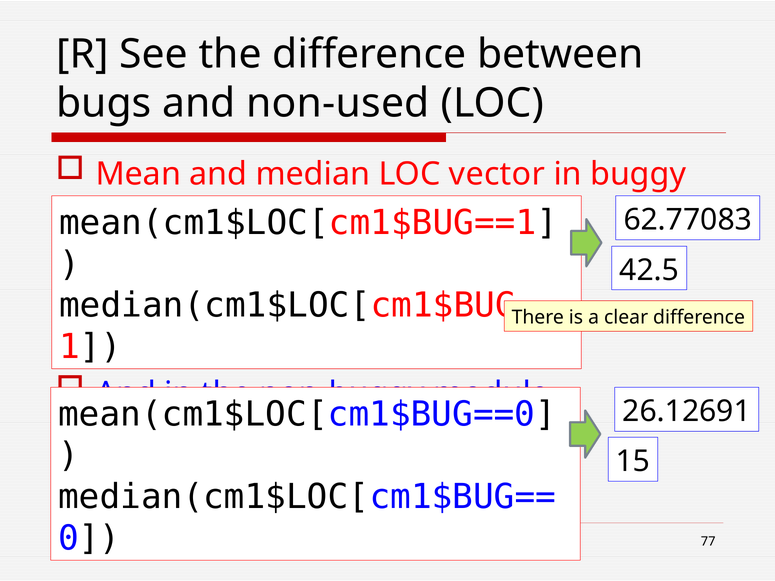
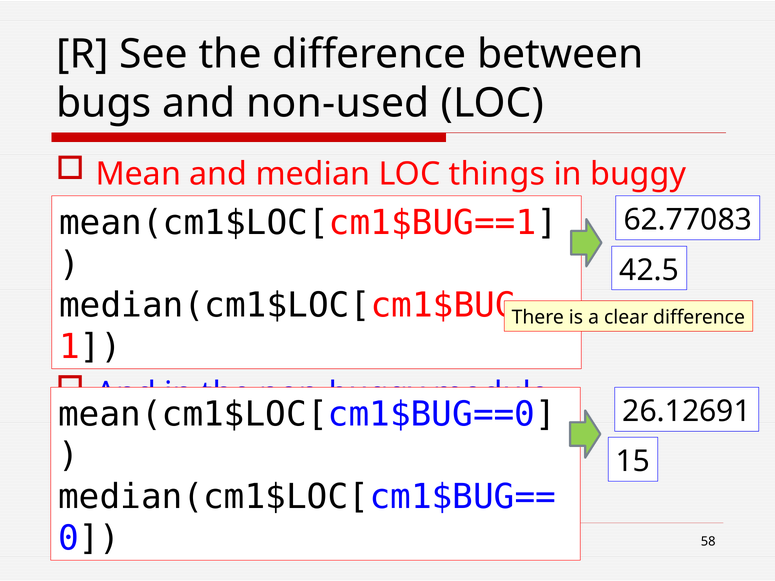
vector: vector -> things (497, 174)
77: 77 -> 58 (708, 542)
